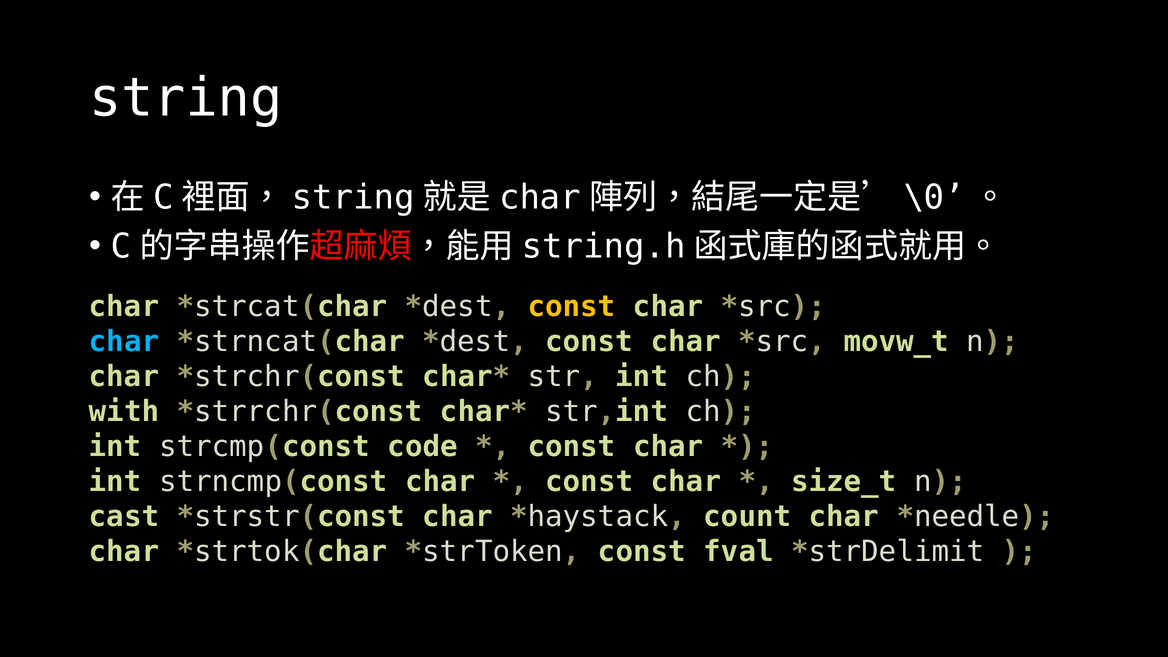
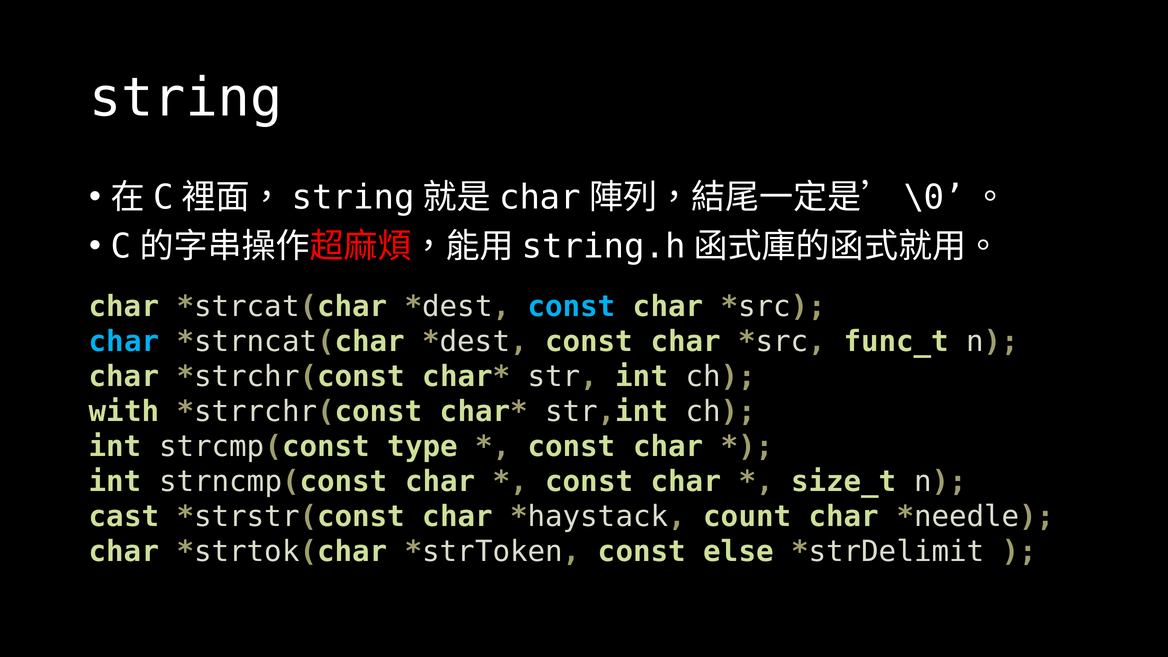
const colour: yellow -> light blue (572, 306)
movw_t: movw_t -> func_t (896, 341)
code: code -> type (423, 447)
fval: fval -> else (739, 552)
